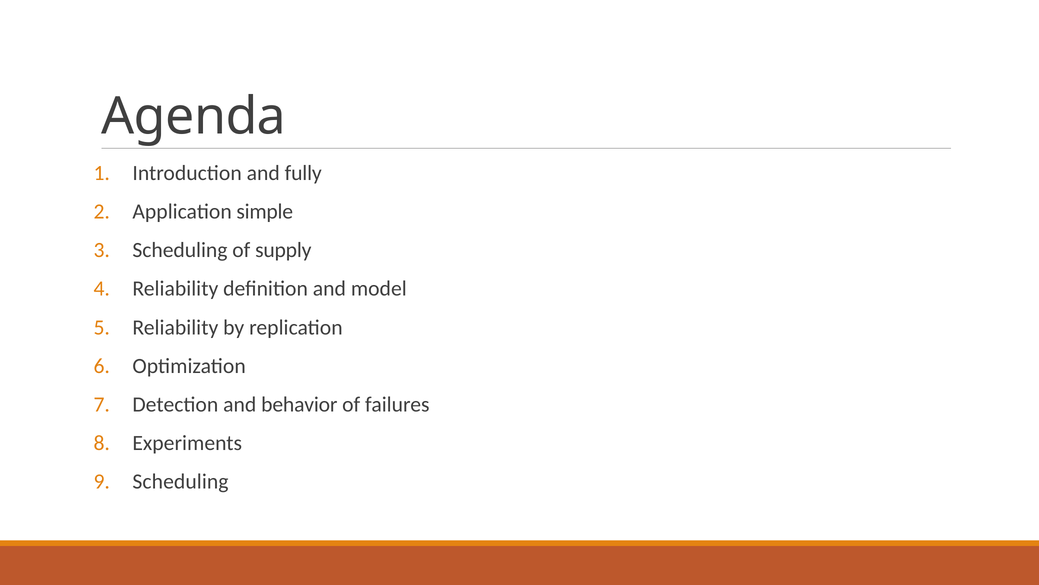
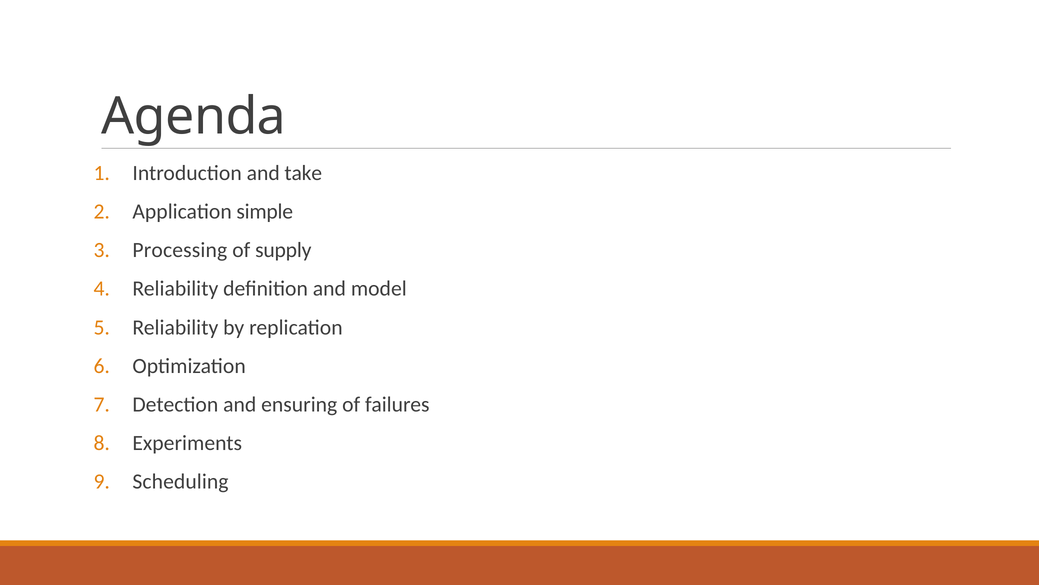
fully: fully -> take (303, 173)
Scheduling: Scheduling -> Processing (180, 250)
behavior: behavior -> ensuring (299, 404)
